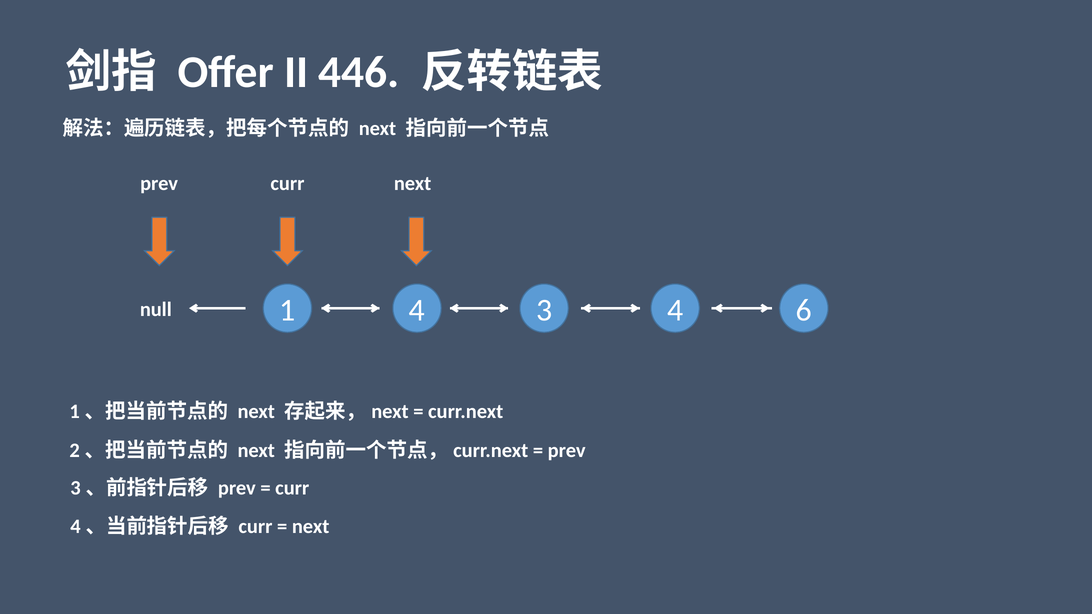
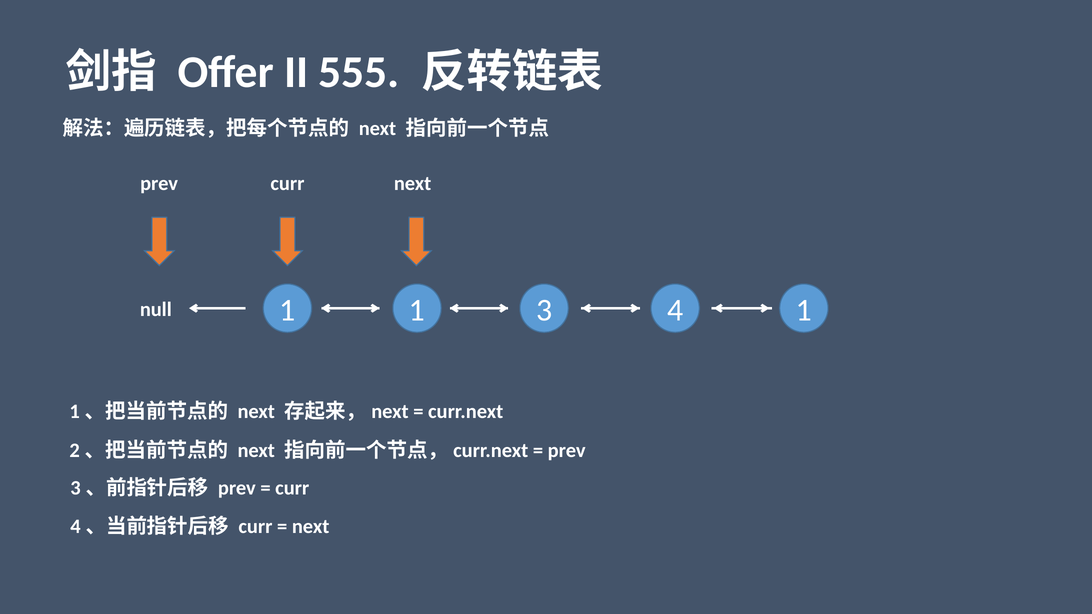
446: 446 -> 555 (359, 72)
1 4: 4 -> 1 (417, 310)
4 6: 6 -> 1 (804, 310)
